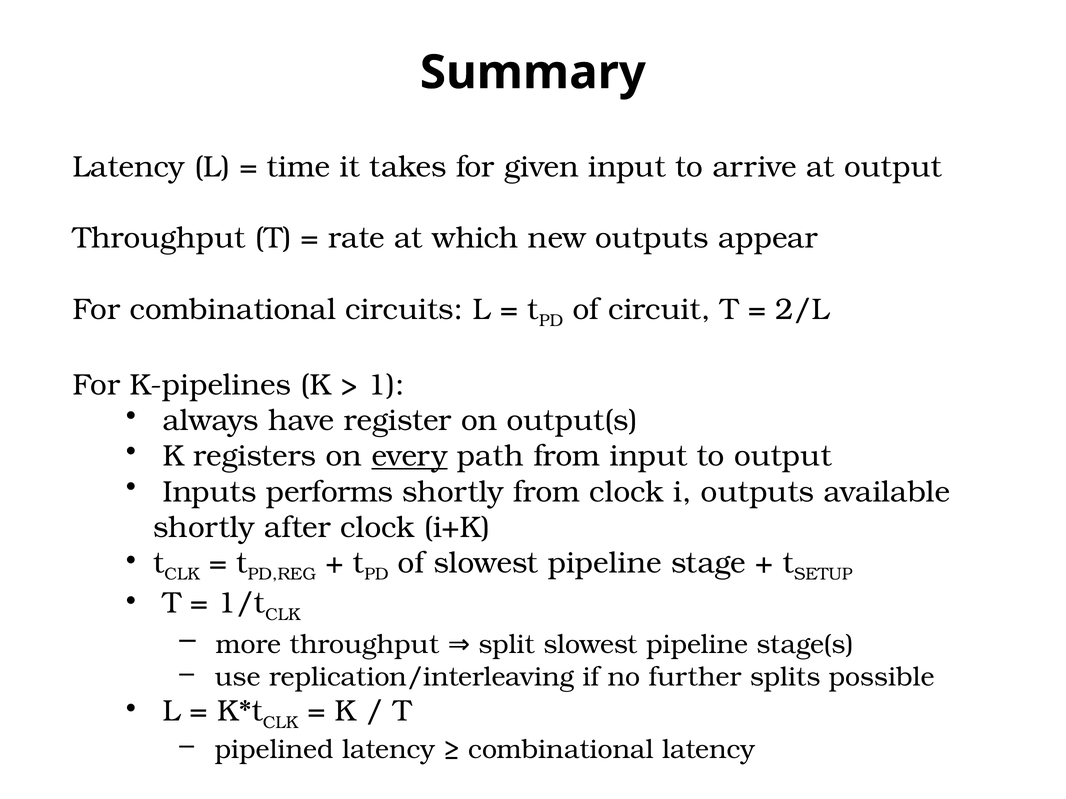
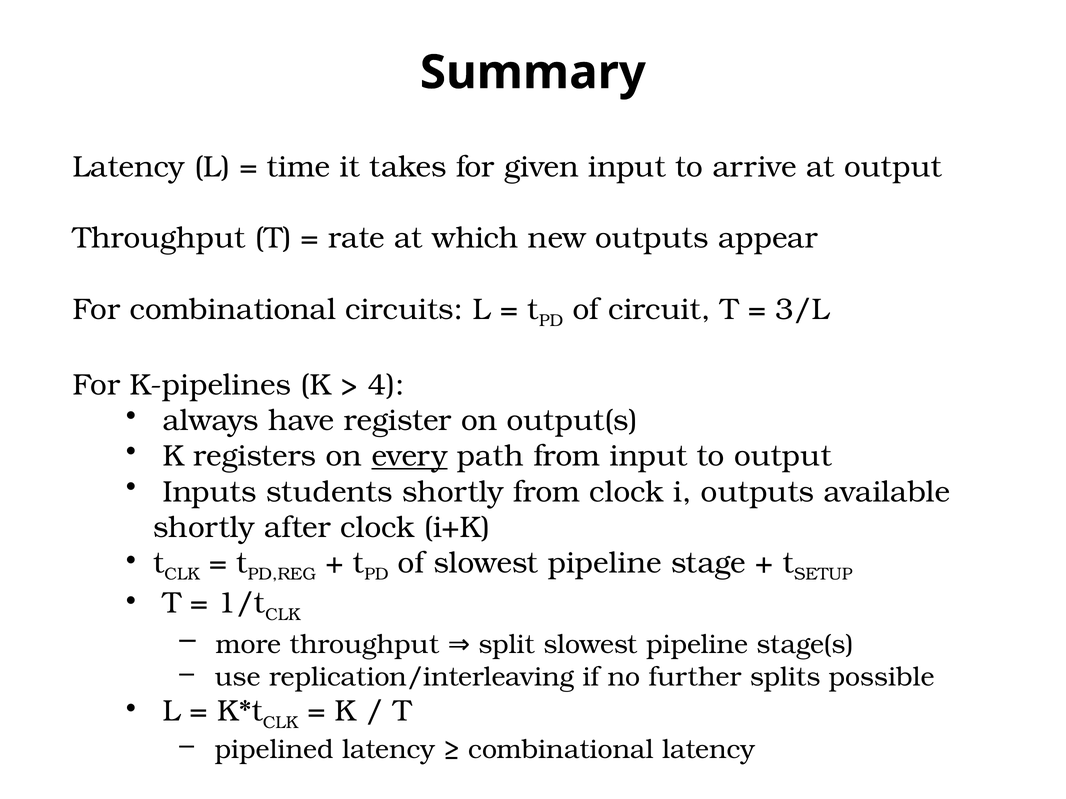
2/L: 2/L -> 3/L (802, 309)
1: 1 -> 4 (386, 385)
performs: performs -> students (329, 492)
